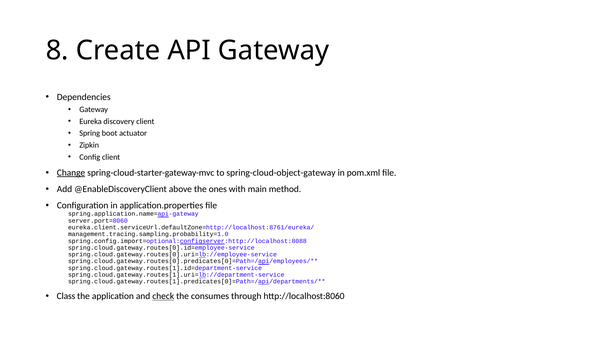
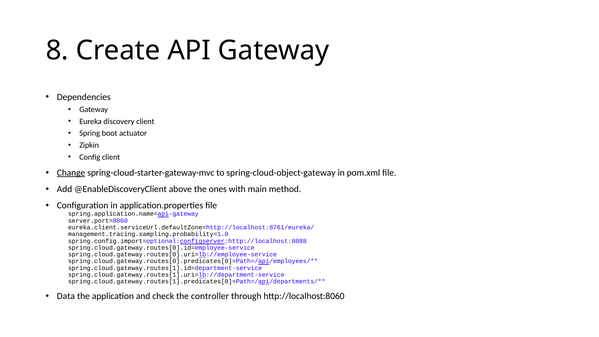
Class: Class -> Data (66, 296)
check underline: present -> none (163, 296)
consumes: consumes -> controller (210, 296)
